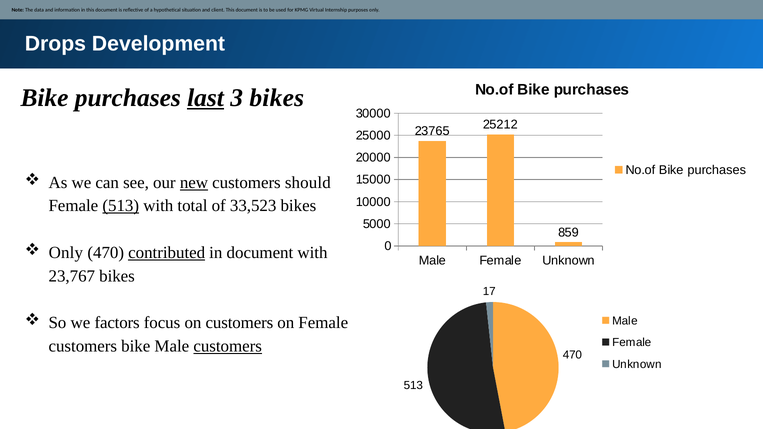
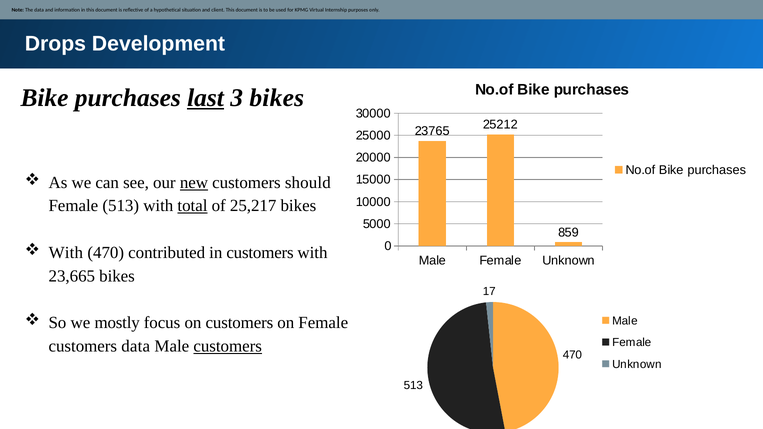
513 underline: present -> none (121, 206)
total underline: none -> present (192, 206)
33,523: 33,523 -> 25,217 (253, 206)
Only: Only -> With (66, 253)
contributed underline: present -> none (167, 253)
in document: document -> customers (260, 253)
23,767: 23,767 -> 23,665 (72, 276)
factors: factors -> mostly (117, 323)
customers bike: bike -> data (136, 346)
